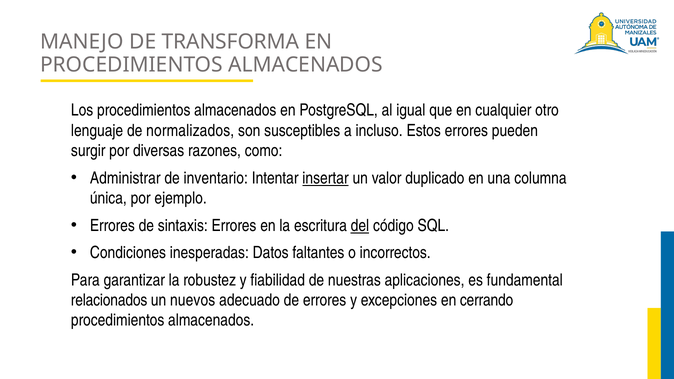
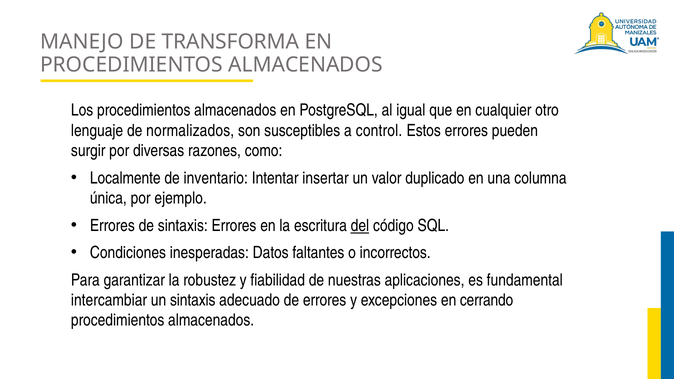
incluso: incluso -> control (379, 131)
Administrar: Administrar -> Localmente (125, 178)
insertar underline: present -> none (325, 178)
relacionados: relacionados -> intercambiar (109, 300)
un nuevos: nuevos -> sintaxis (193, 300)
